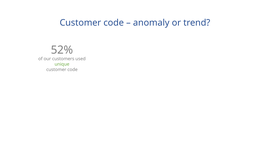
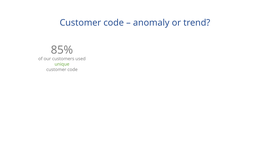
52%: 52% -> 85% (62, 50)
